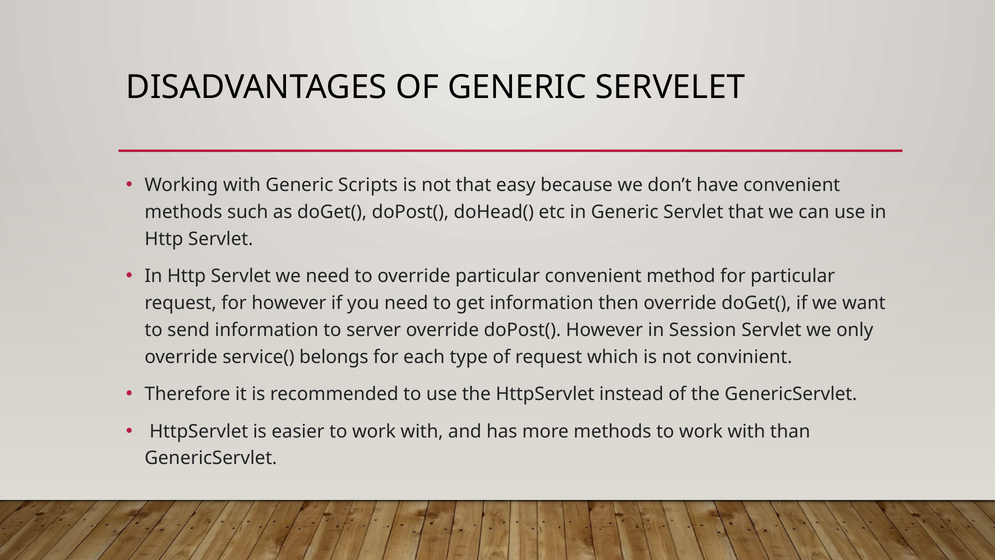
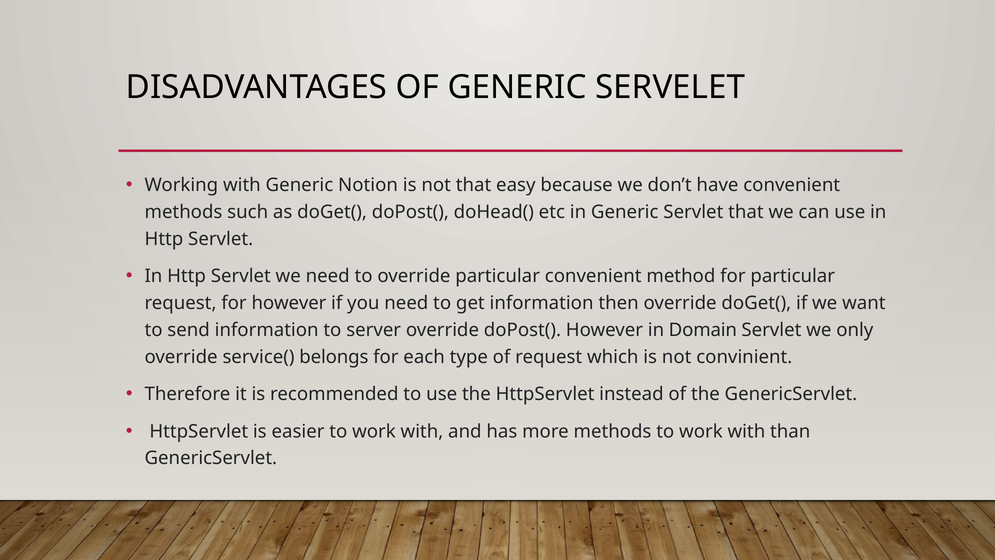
Scripts: Scripts -> Notion (368, 185)
Session: Session -> Domain (703, 330)
